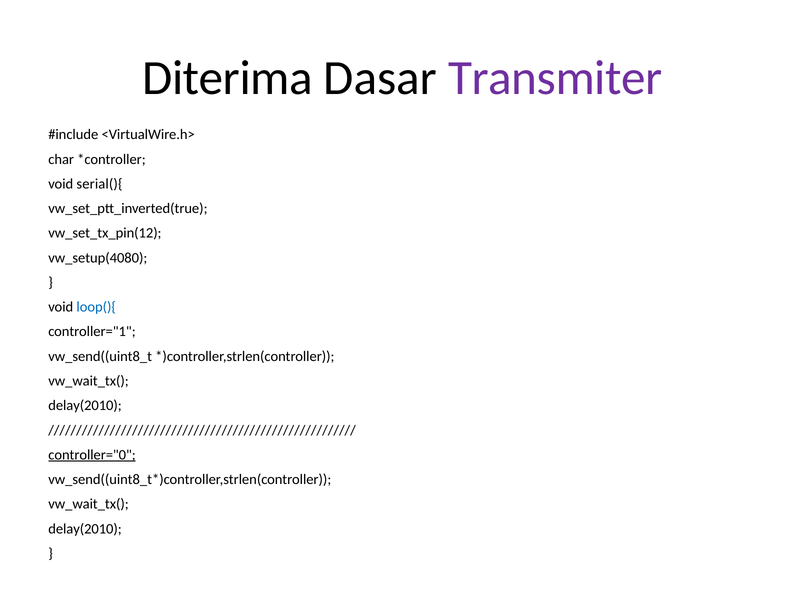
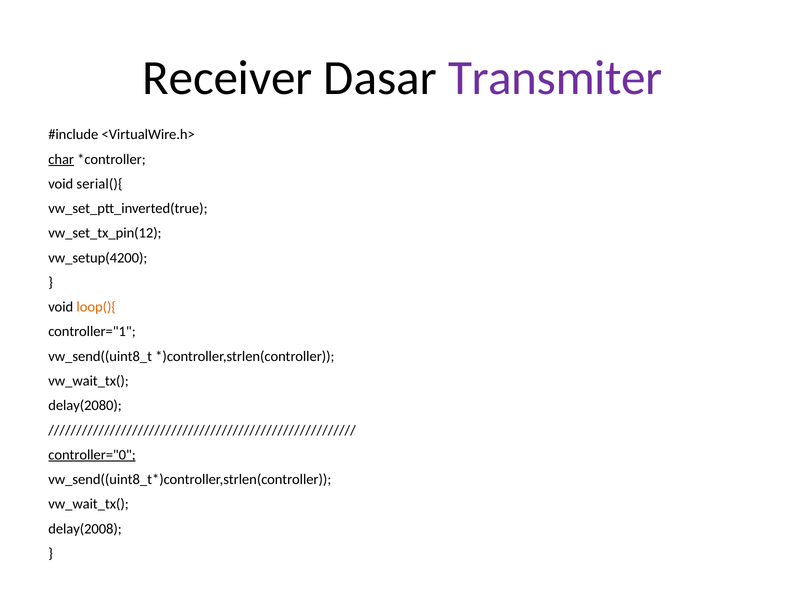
Diterima: Diterima -> Receiver (227, 78)
char underline: none -> present (61, 159)
vw_setup(4080: vw_setup(4080 -> vw_setup(4200 (98, 258)
loop(){ colour: blue -> orange (96, 307)
delay(2010: delay(2010 -> delay(2080 (85, 405)
delay(2010: delay(2010 -> delay(2008 (85, 529)
